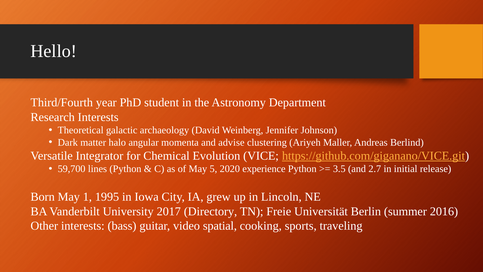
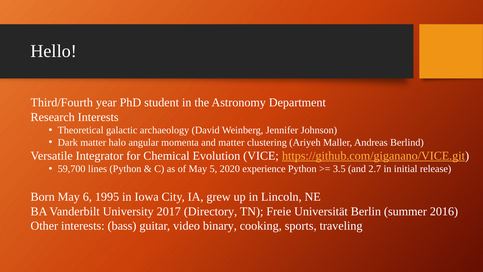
and advise: advise -> matter (231, 142)
1: 1 -> 6 (87, 197)
spatial: spatial -> binary (220, 226)
